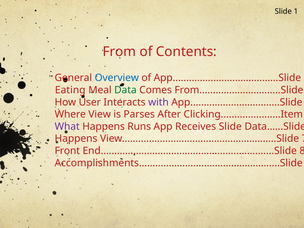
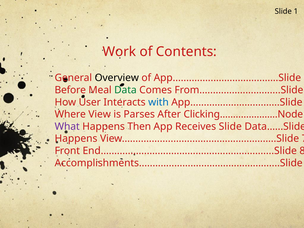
From: From -> Work (119, 52)
Overview colour: blue -> black (117, 78)
Eating: Eating -> Before (70, 90)
with colour: purple -> blue (158, 102)
Clicking......................Item: Clicking......................Item -> Clicking......................Node (243, 114)
Runs: Runs -> Then (139, 126)
